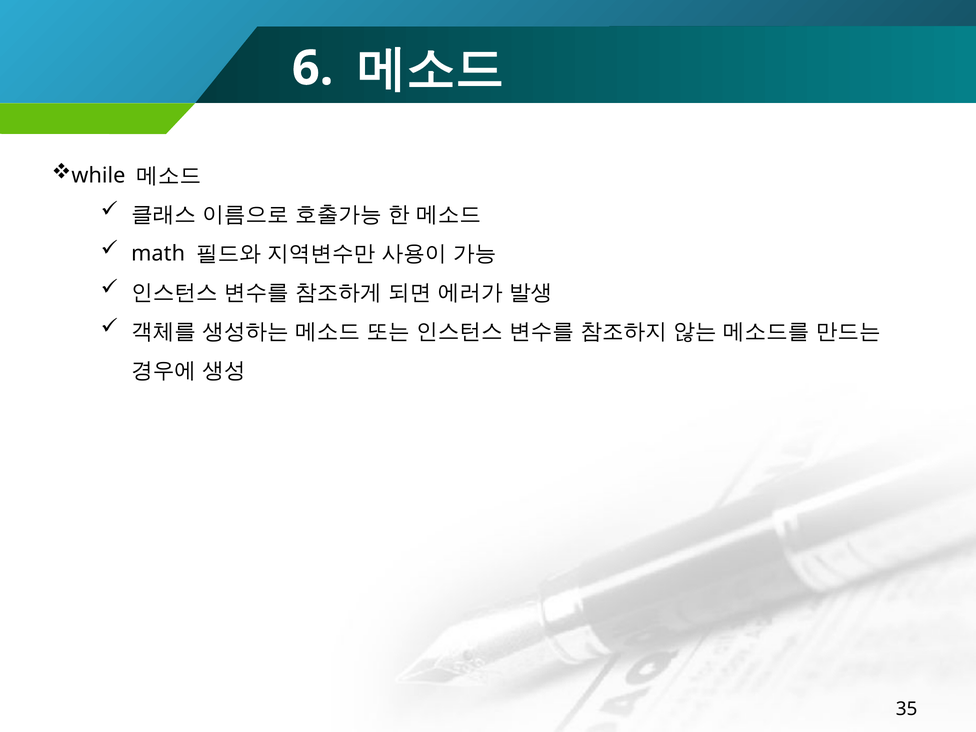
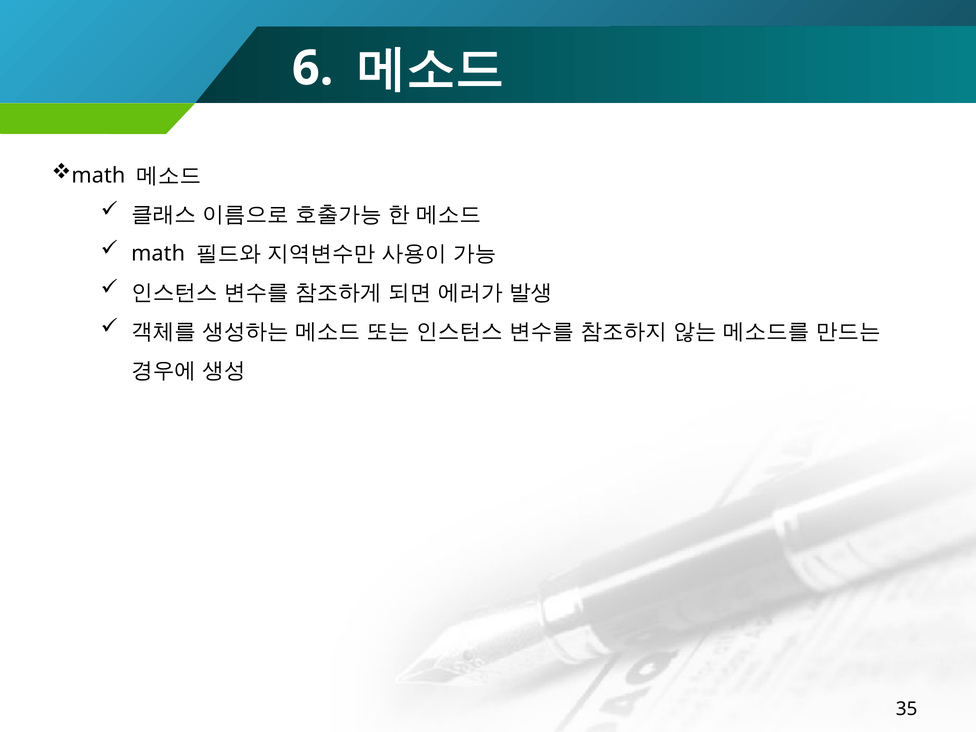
while: while -> math (98, 175)
